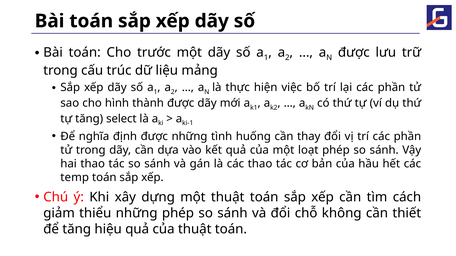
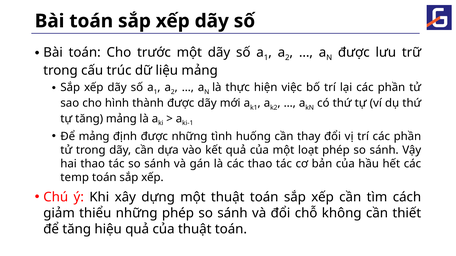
tăng select: select -> mảng (121, 119)
Để nghĩa: nghĩa -> mảng (94, 137)
